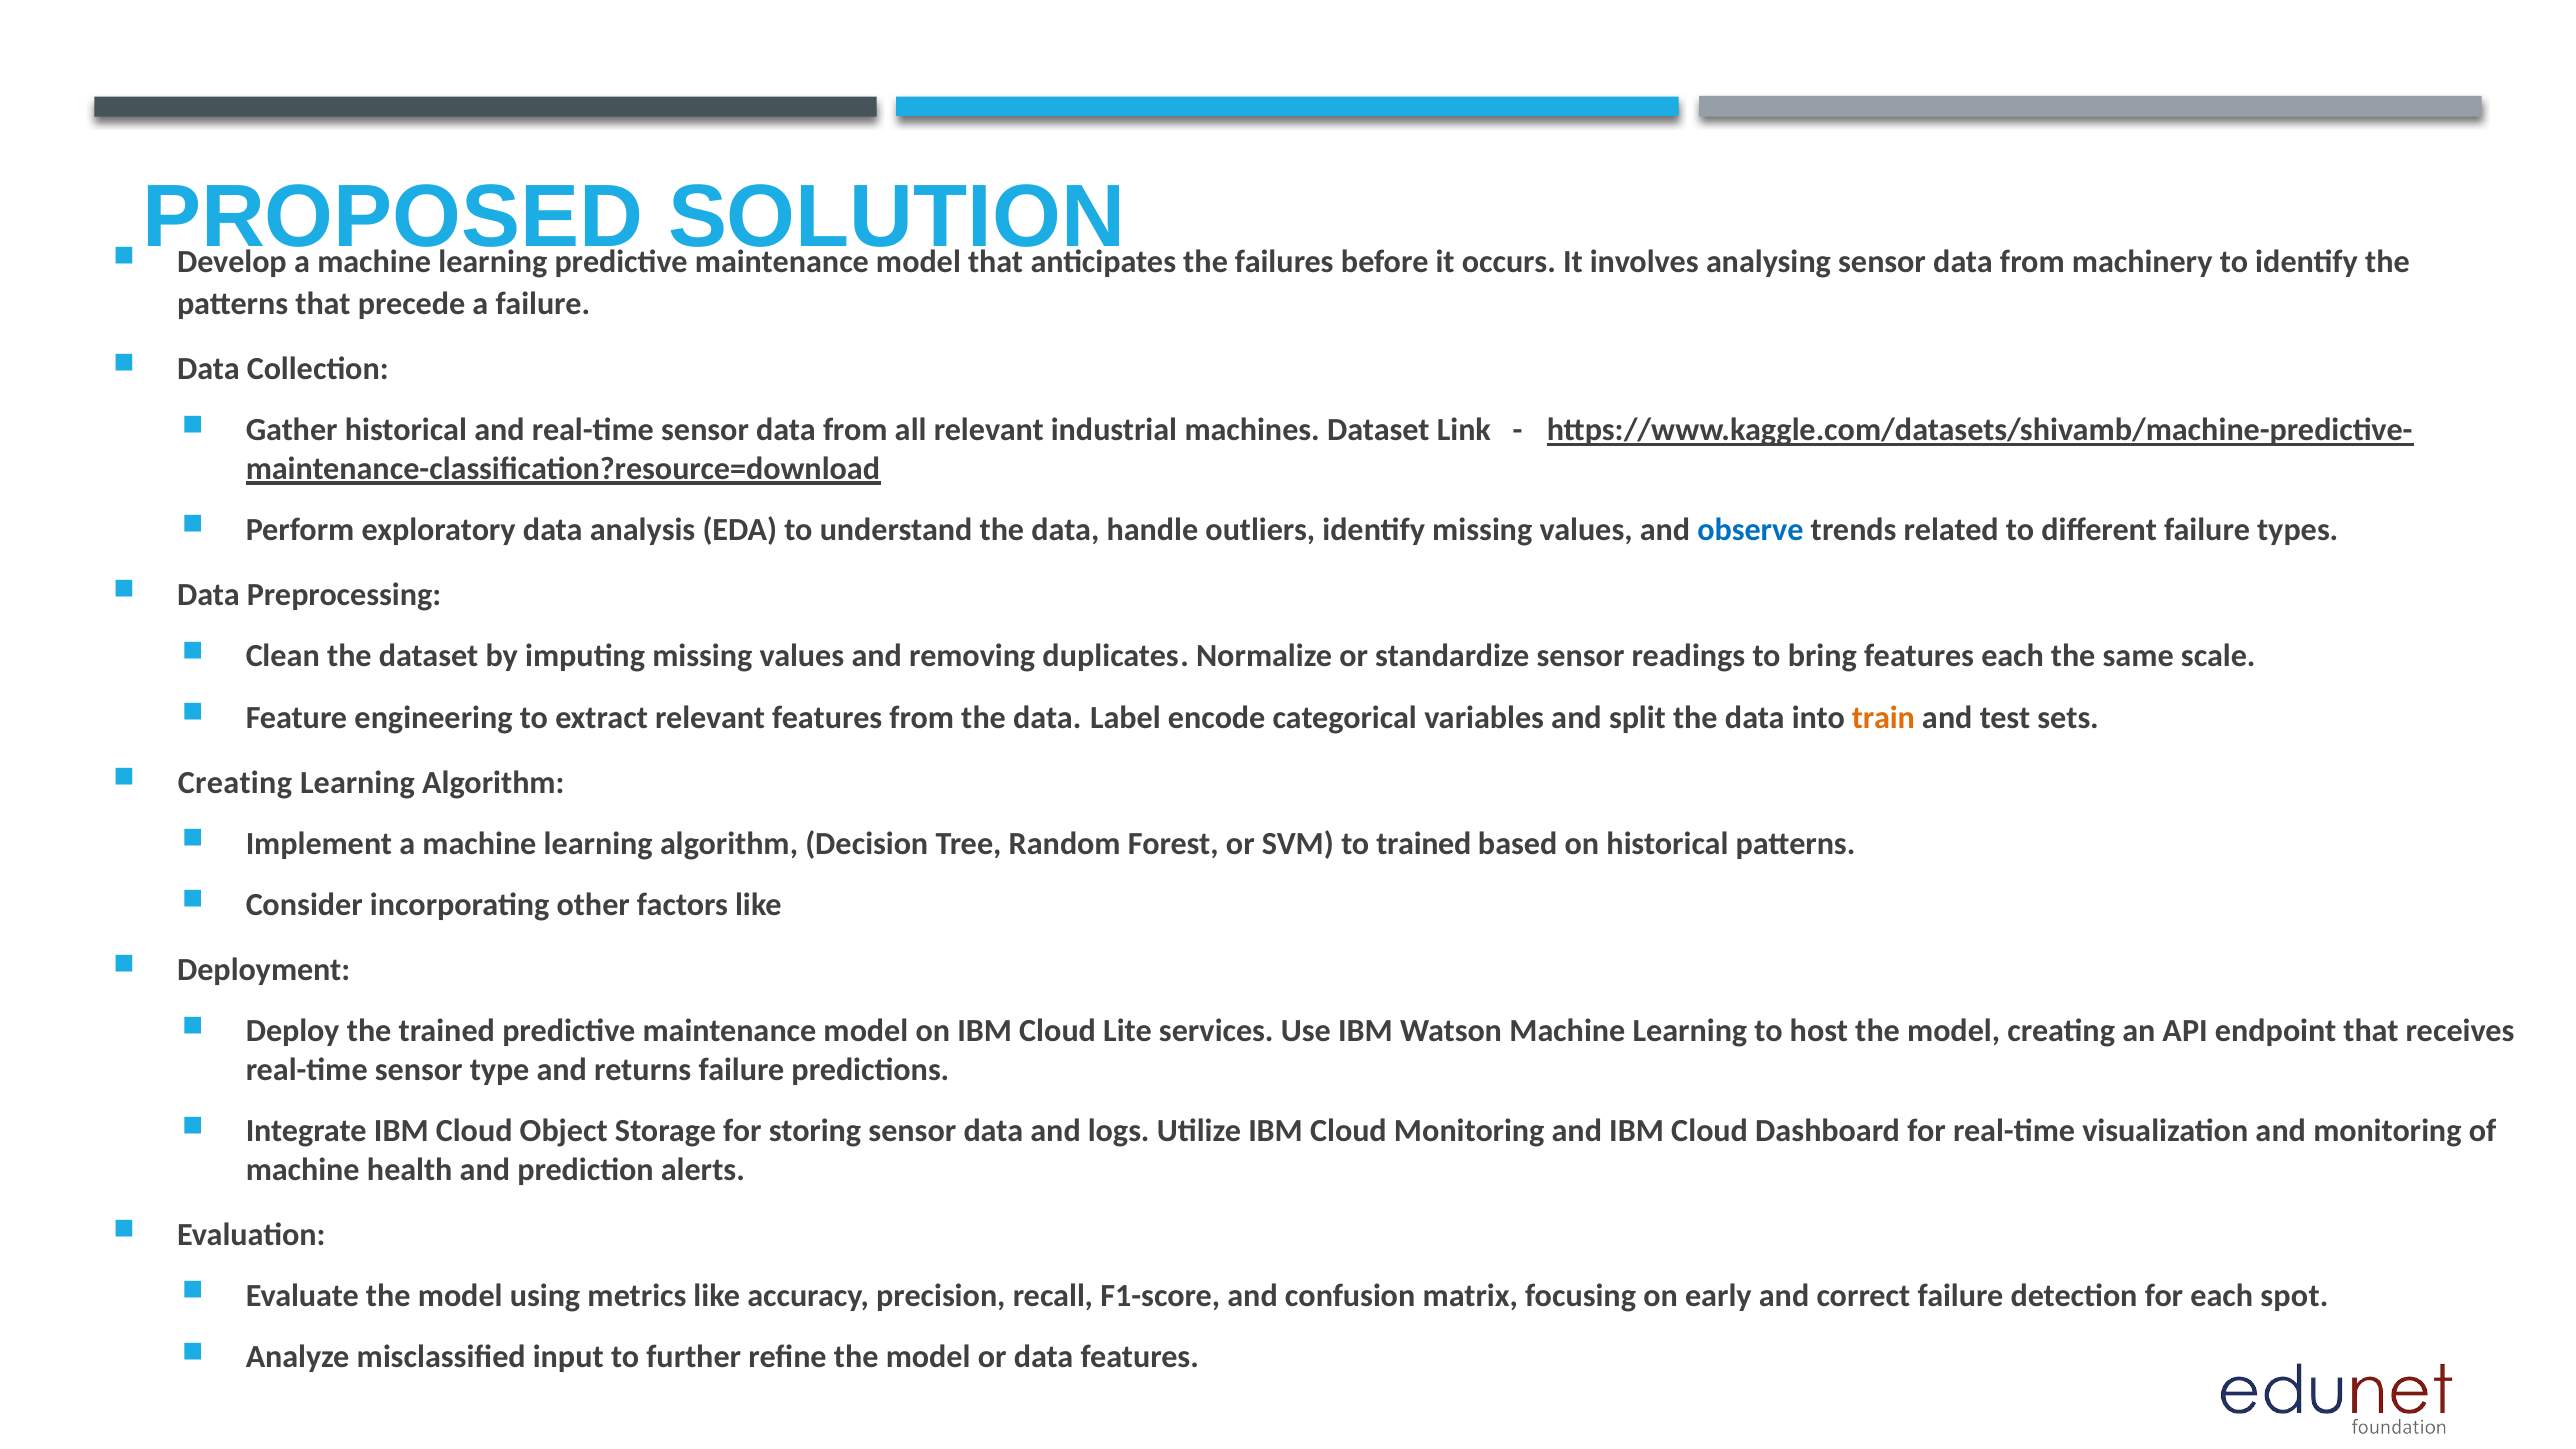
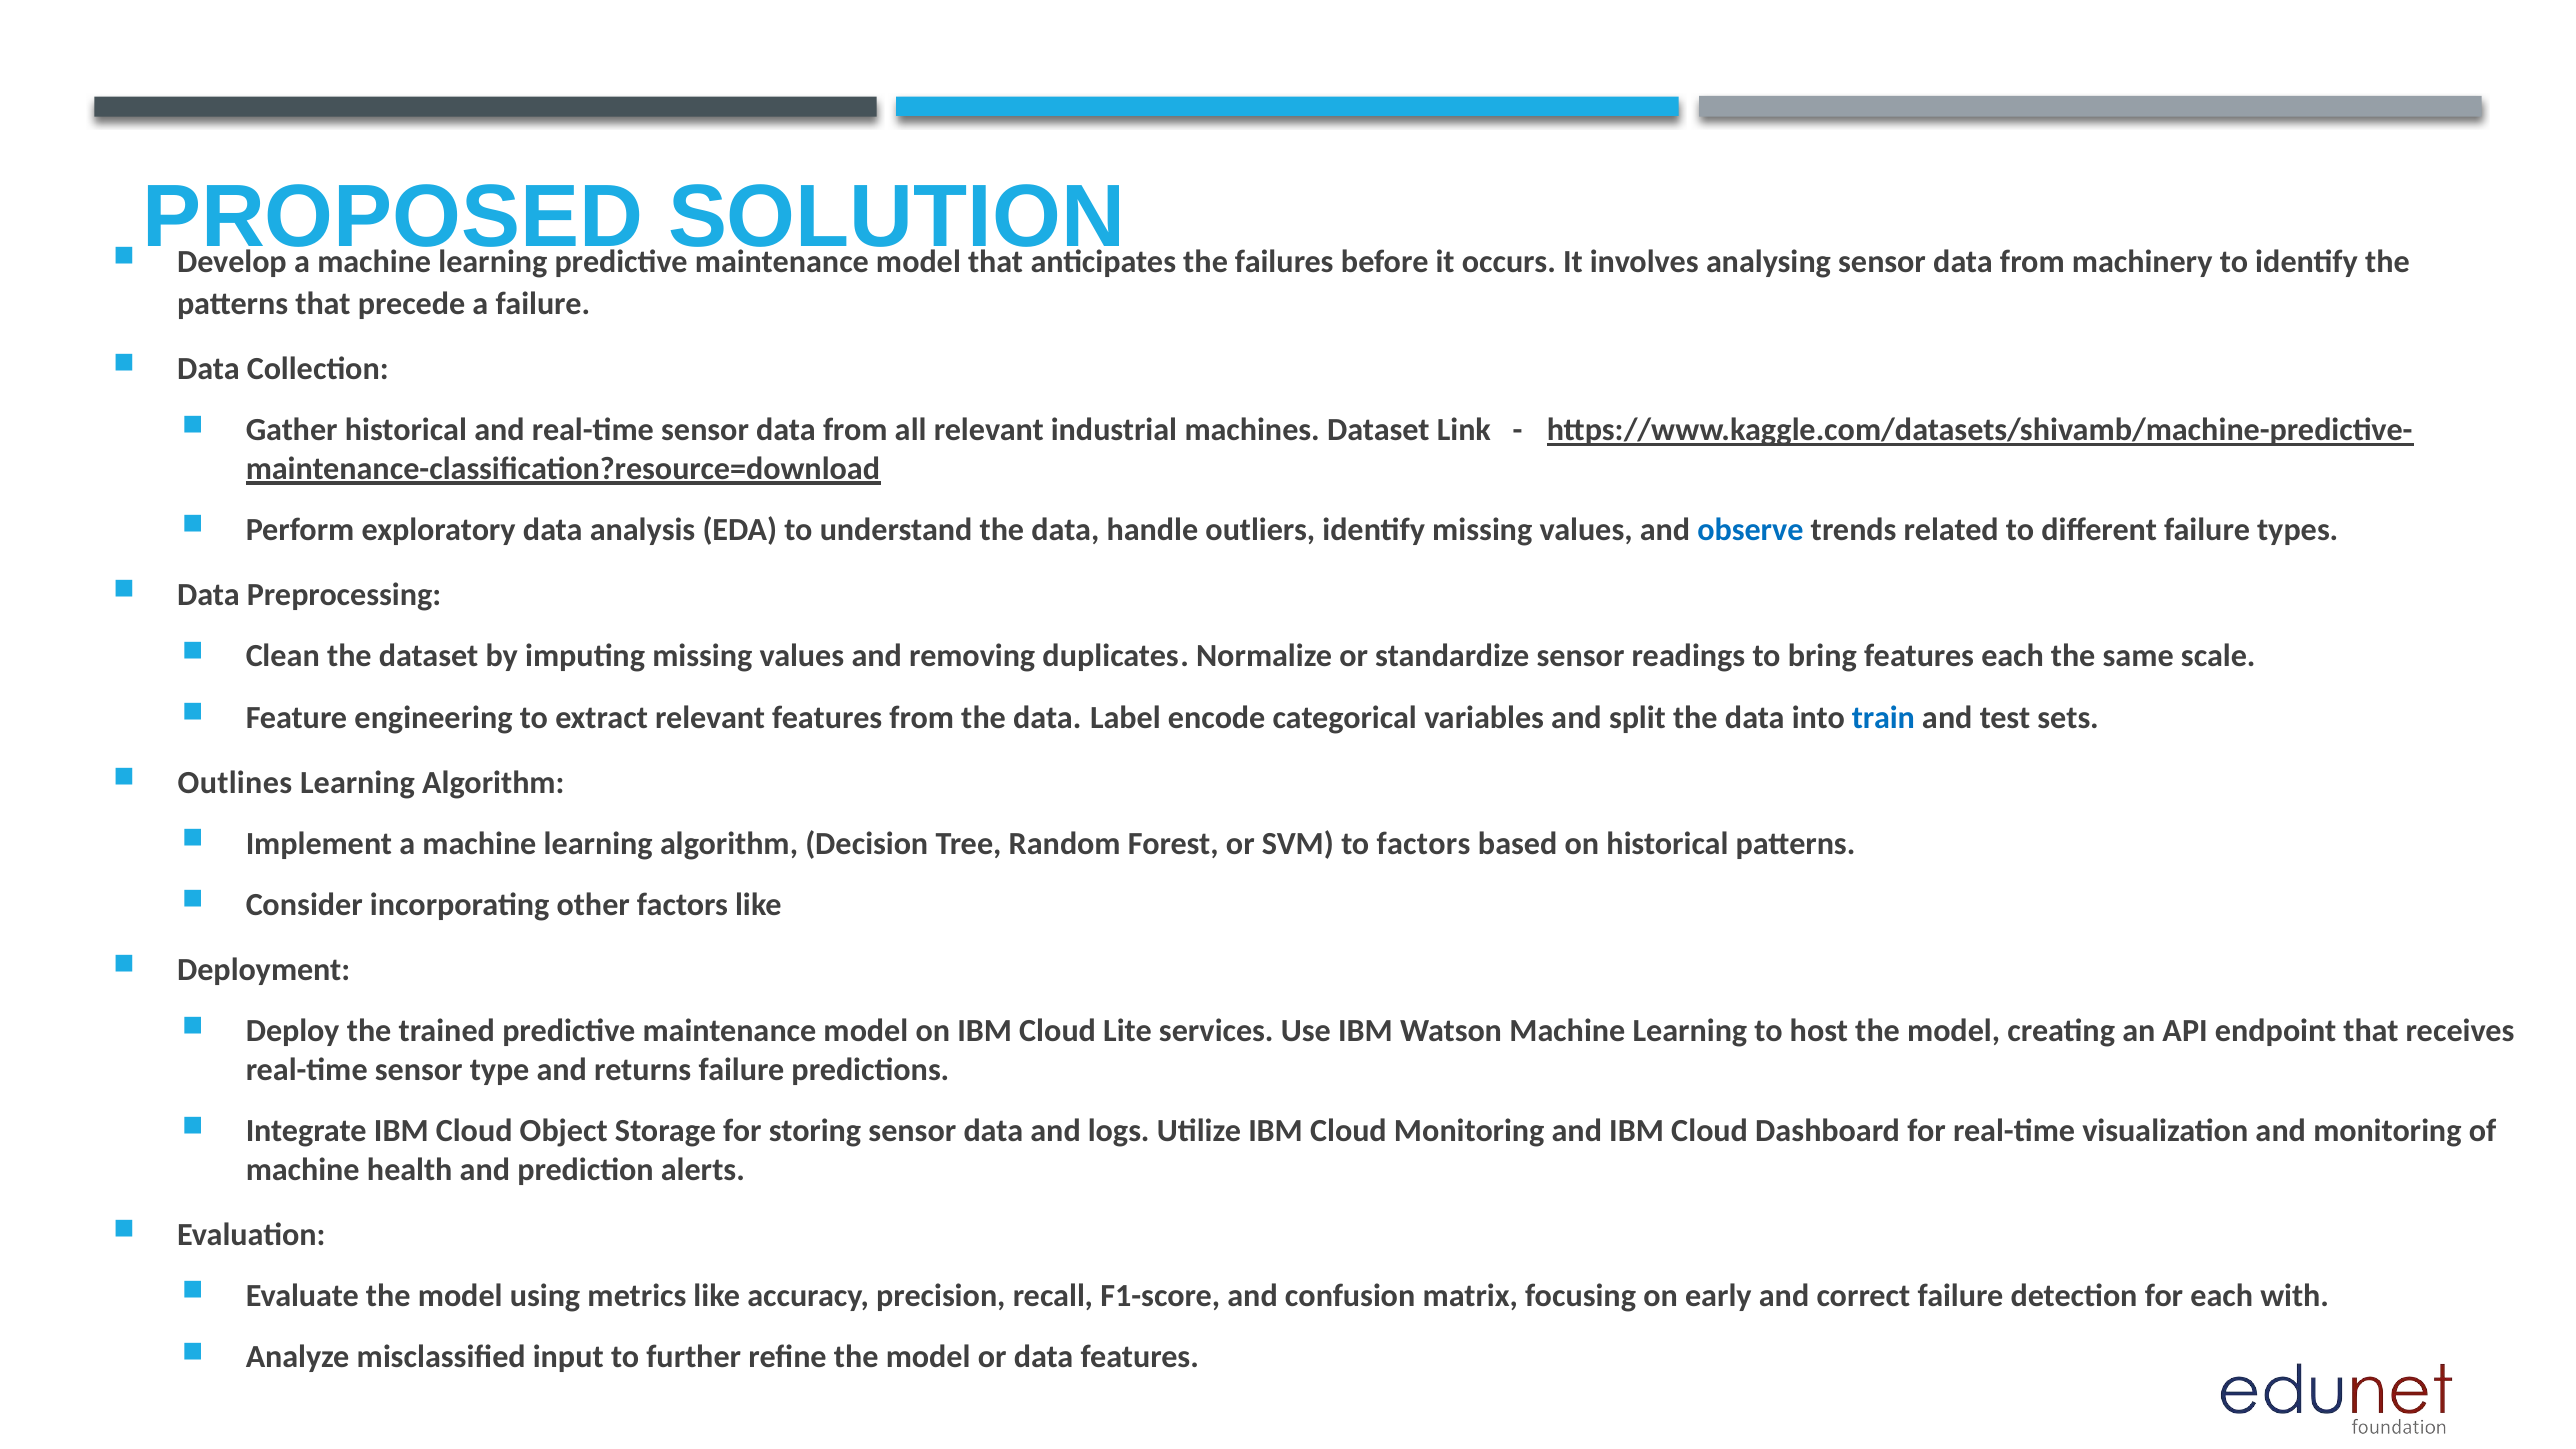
train colour: orange -> blue (1883, 718)
Creating: Creating -> Outlines (235, 783)
to trained: trained -> factors (1424, 844)
spot: spot -> with (2295, 1296)
